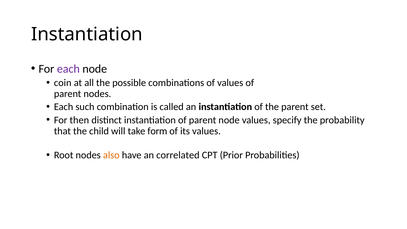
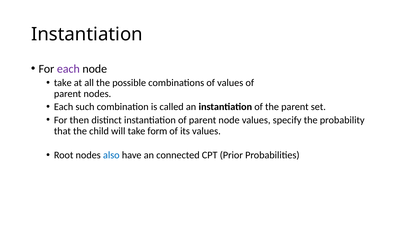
coin: coin -> take (63, 83)
also colour: orange -> blue (111, 155)
correlated: correlated -> connected (178, 155)
